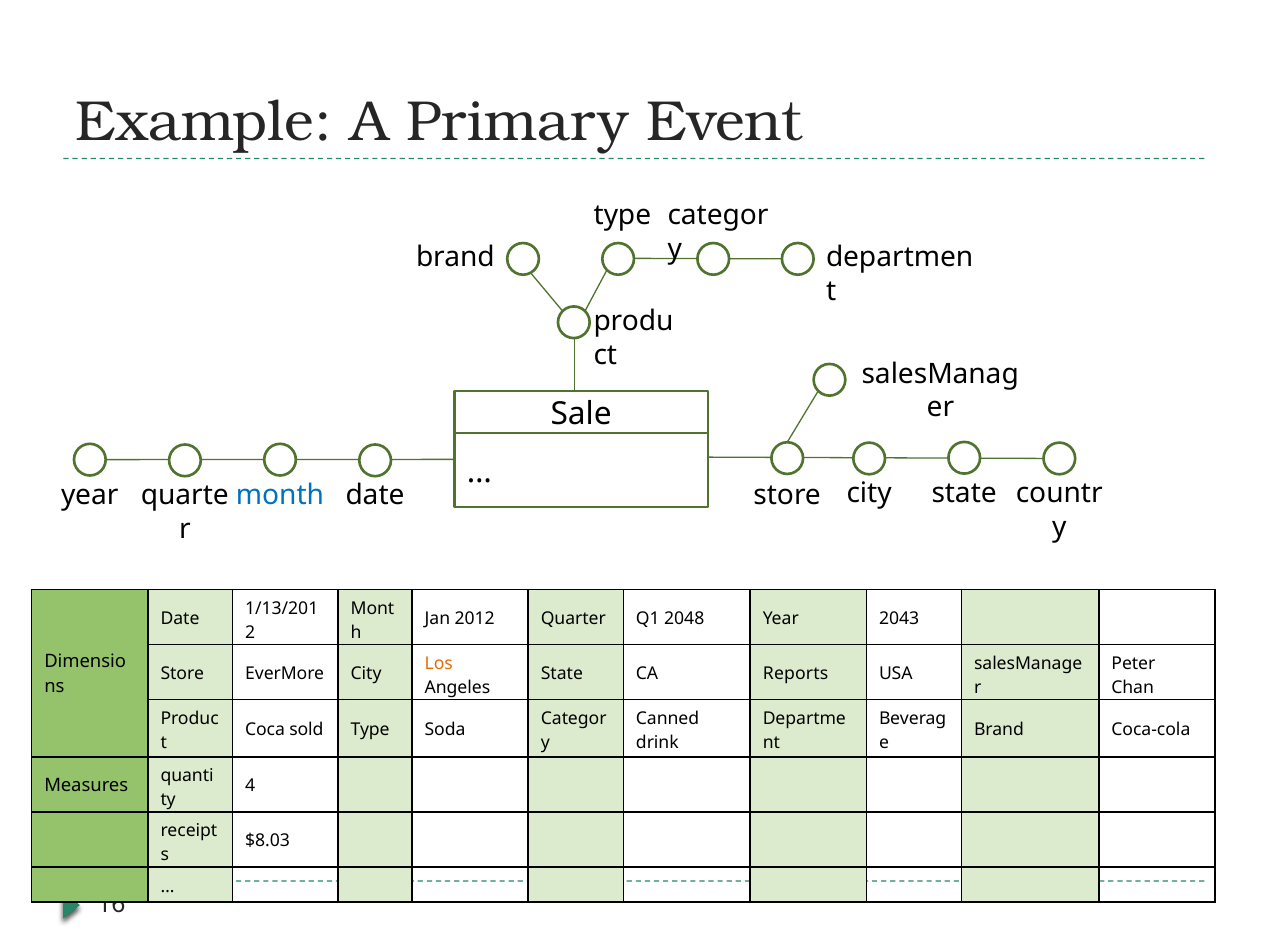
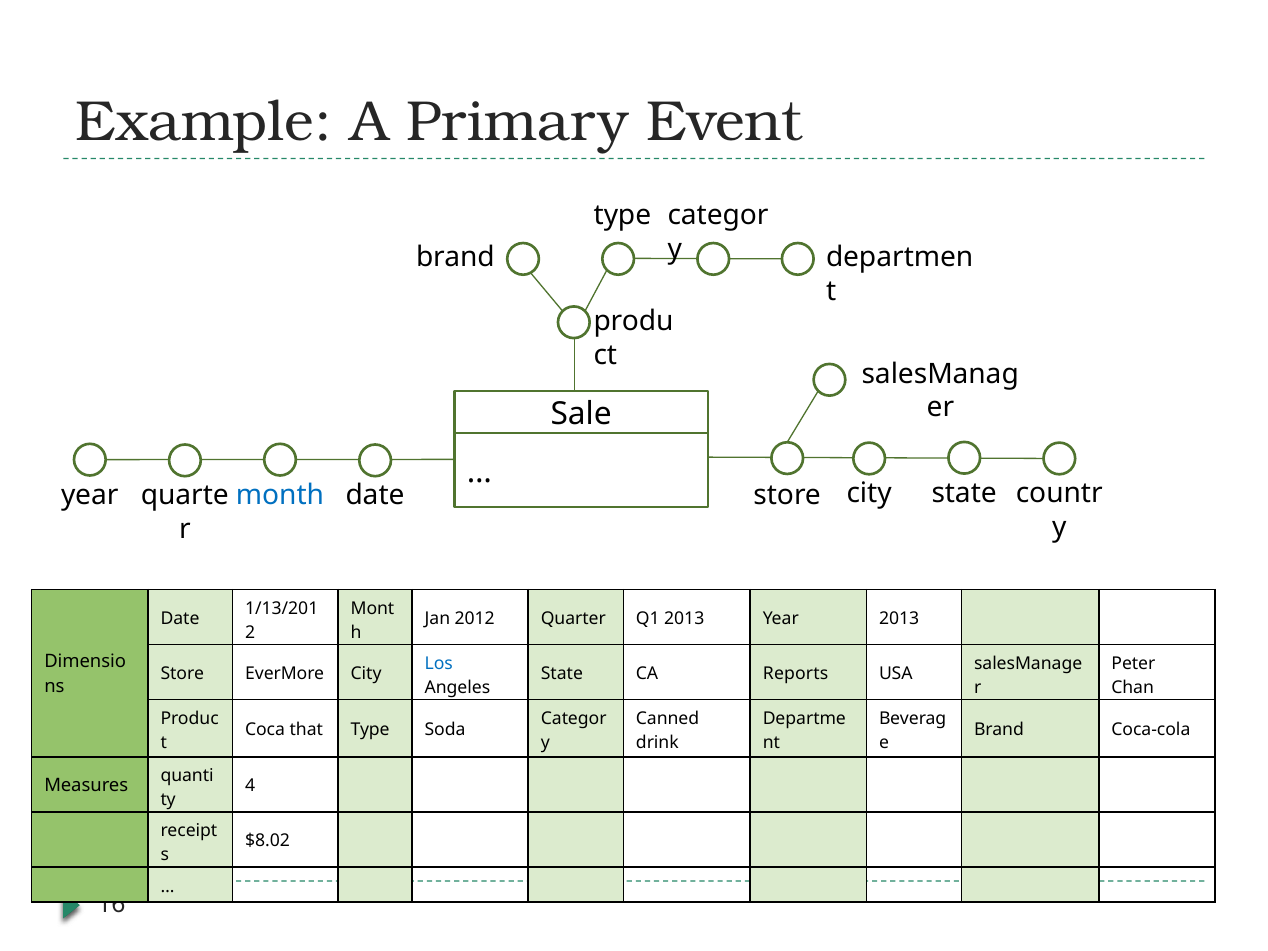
Q1 2048: 2048 -> 2013 (684, 618)
Year 2043: 2043 -> 2013 (899, 618)
Los colour: orange -> blue (439, 664)
sold: sold -> that (306, 729)
$8.03: $8.03 -> $8.02 (268, 840)
